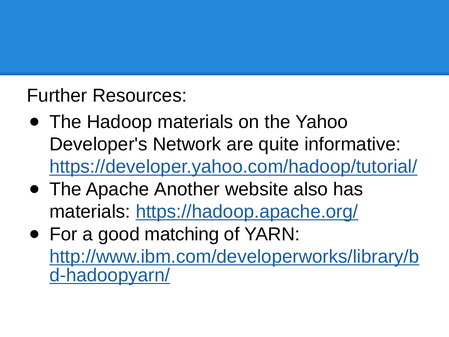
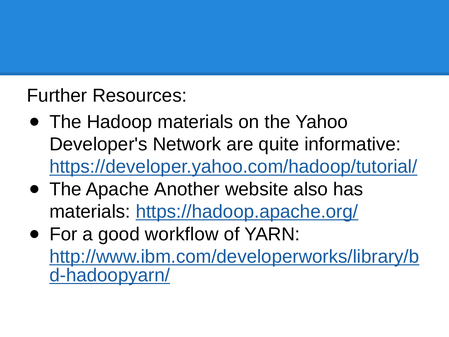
matching: matching -> workflow (182, 234)
